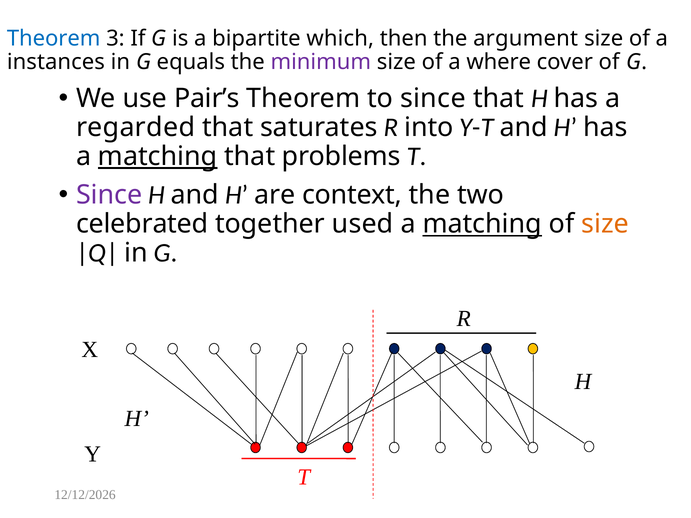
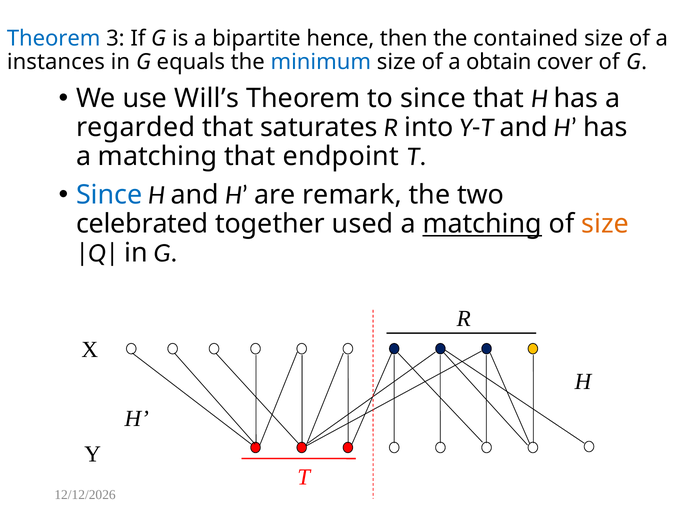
which: which -> hence (340, 38)
argument: argument -> contained (526, 38)
minimum colour: purple -> blue (321, 62)
where: where -> obtain (499, 62)
Pair’s: Pair’s -> Will’s (207, 98)
matching underline: present -> none (158, 156)
problems: problems -> endpoint (341, 156)
Since colour: purple -> blue (109, 195)
context: context -> remark (352, 195)
